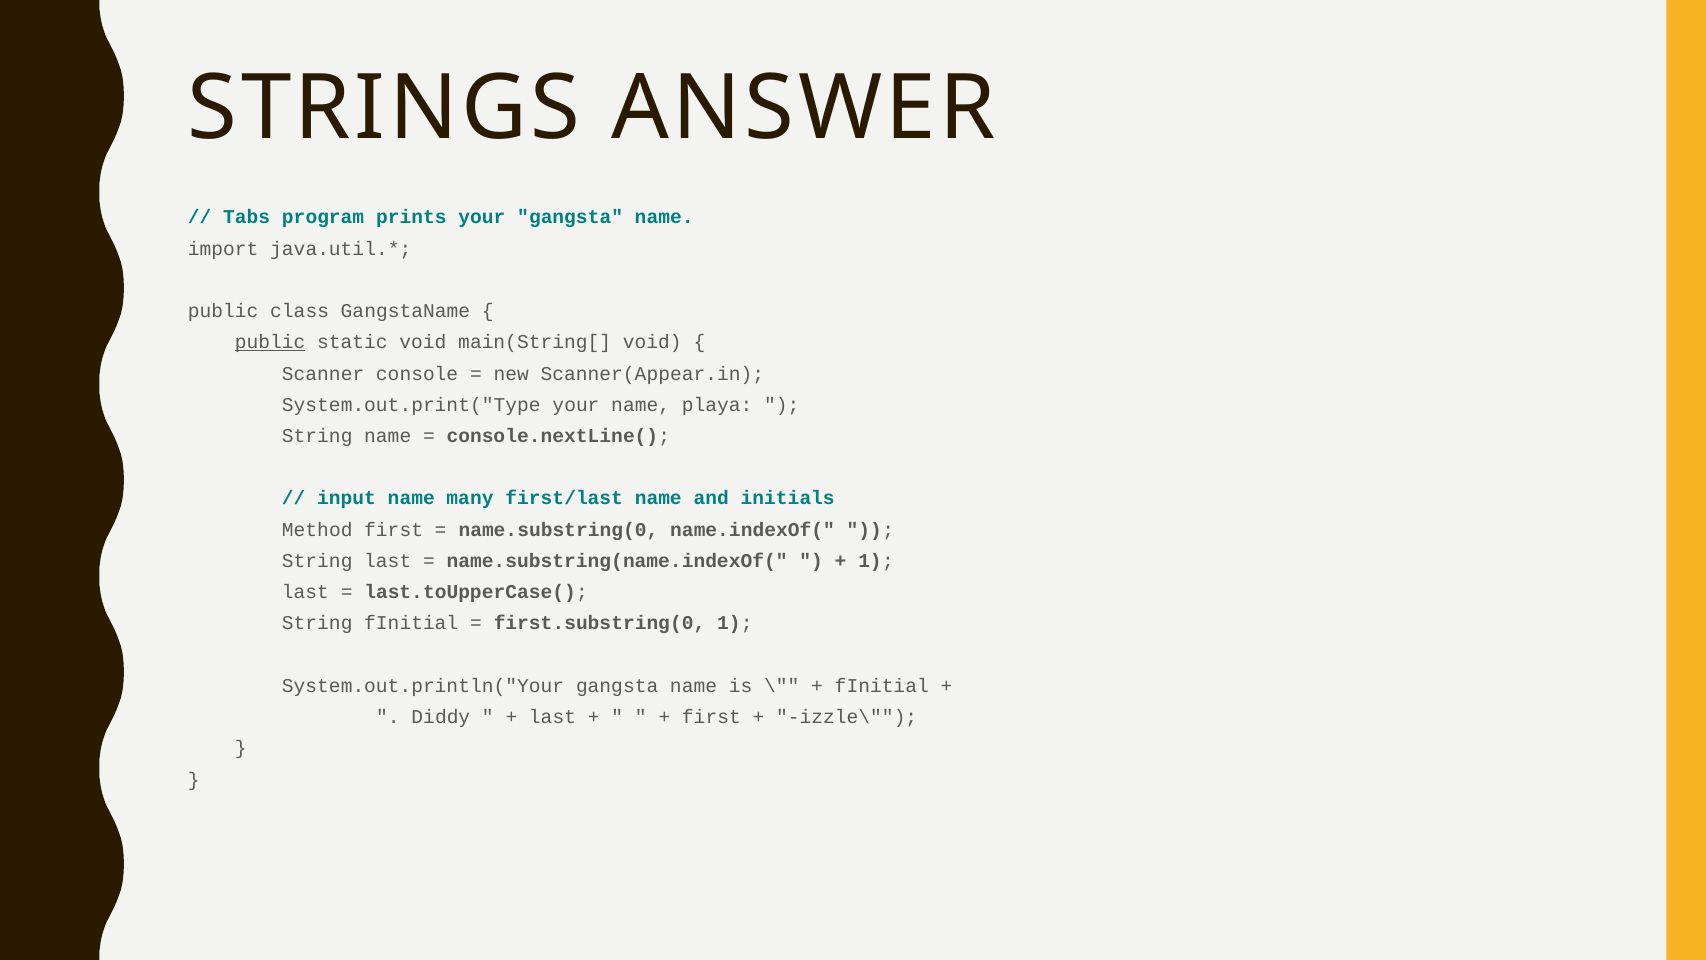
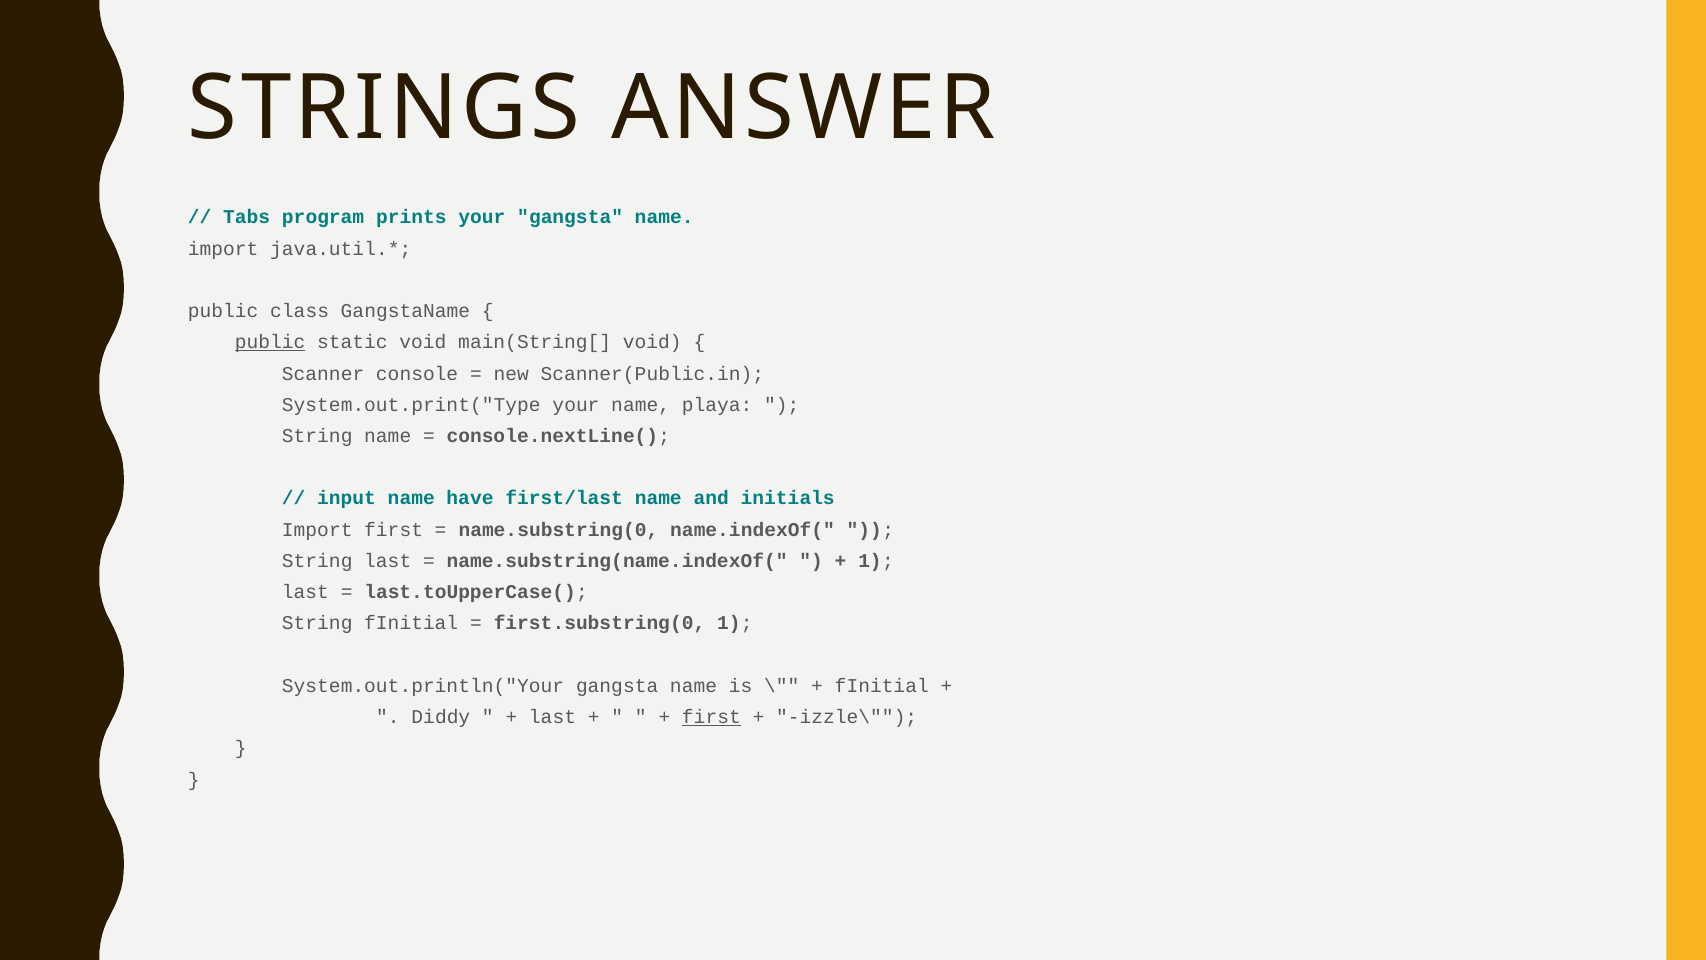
Scanner(Appear.in: Scanner(Appear.in -> Scanner(Public.in (652, 373)
many: many -> have (470, 498)
Method: Method -> Import (317, 530)
first underline: none -> present (711, 717)
